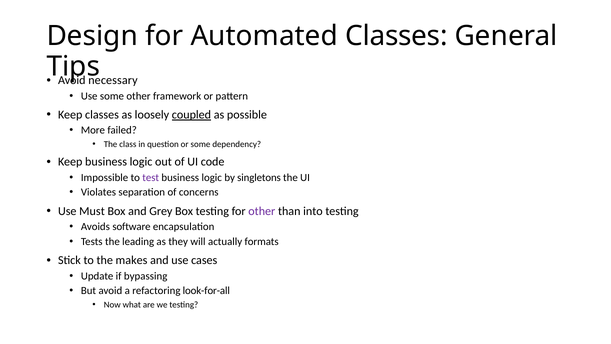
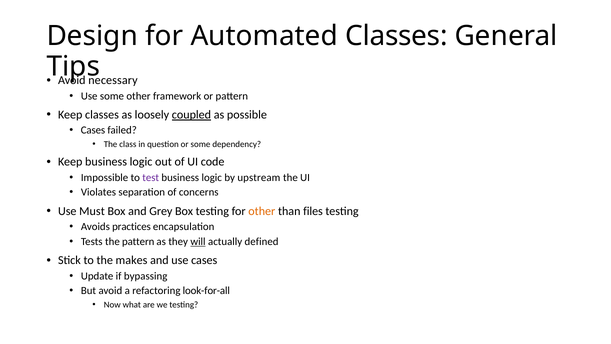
More: More -> Cases (93, 130)
singletons: singletons -> upstream (259, 177)
other colour: purple -> orange (262, 211)
into: into -> files (313, 211)
software: software -> practices (131, 227)
the leading: leading -> pattern (138, 241)
will underline: none -> present (198, 241)
formats: formats -> defined (262, 241)
